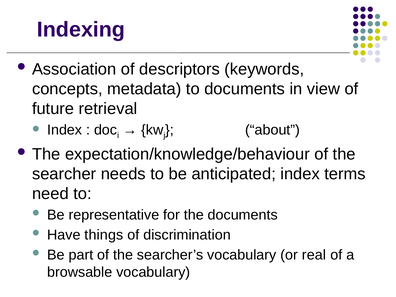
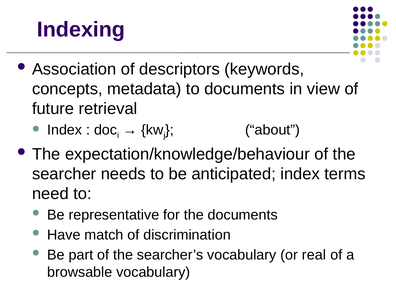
things: things -> match (104, 235)
